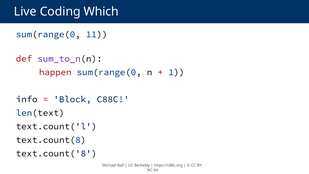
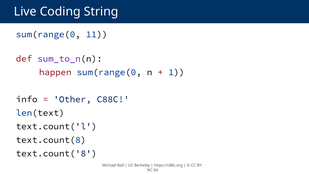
Which: Which -> String (101, 12)
Block: Block -> Other (72, 99)
